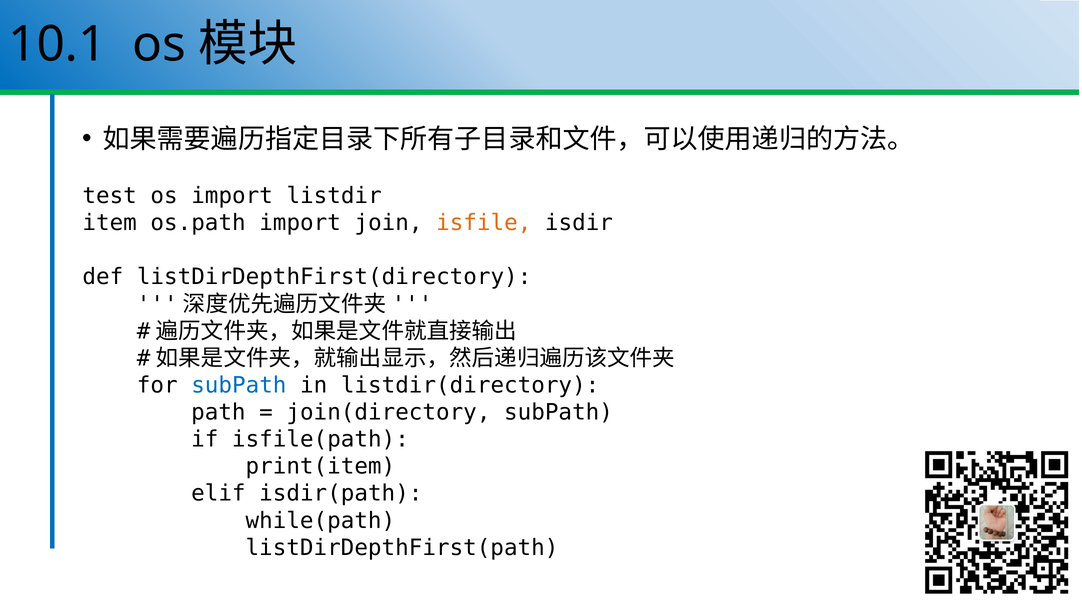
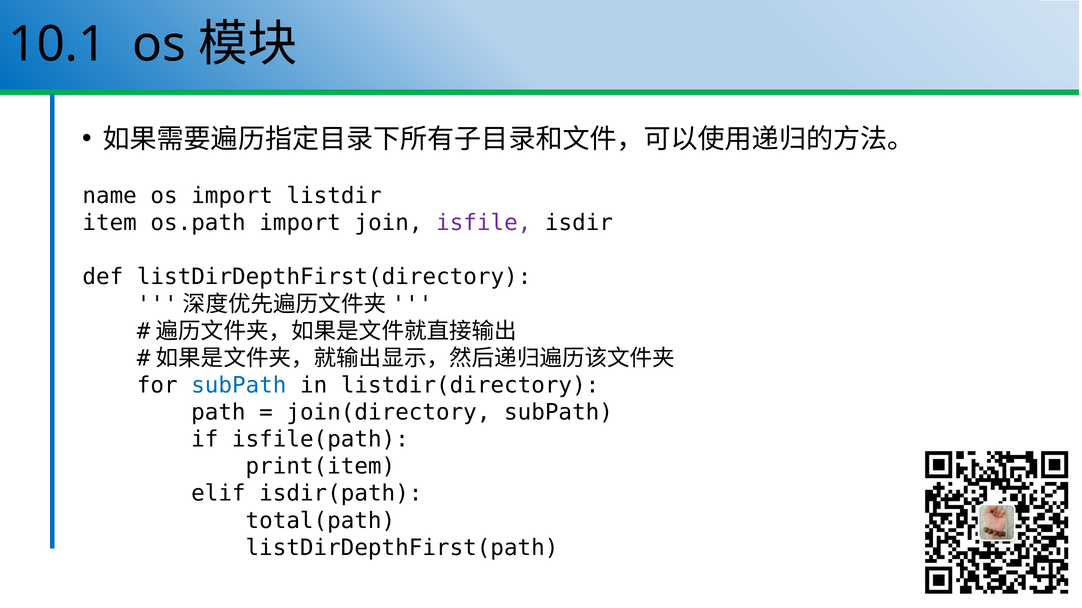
test: test -> name (110, 196)
isfile colour: orange -> purple (484, 223)
while(path: while(path -> total(path (320, 521)
